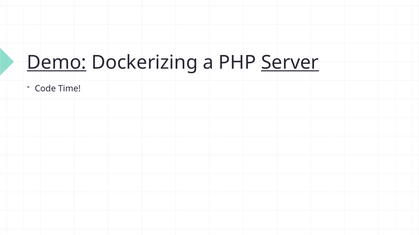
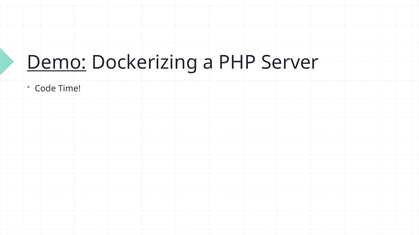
Server underline: present -> none (290, 63)
